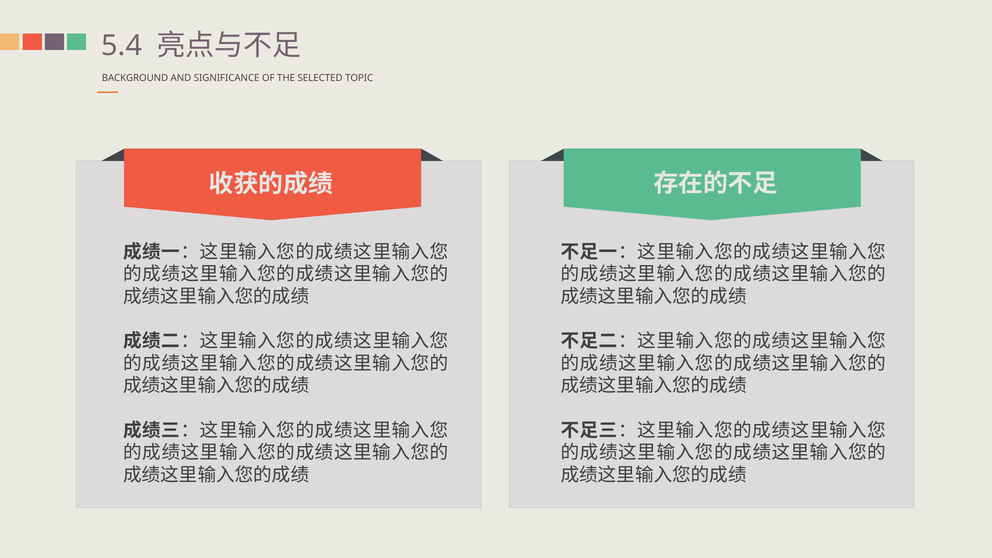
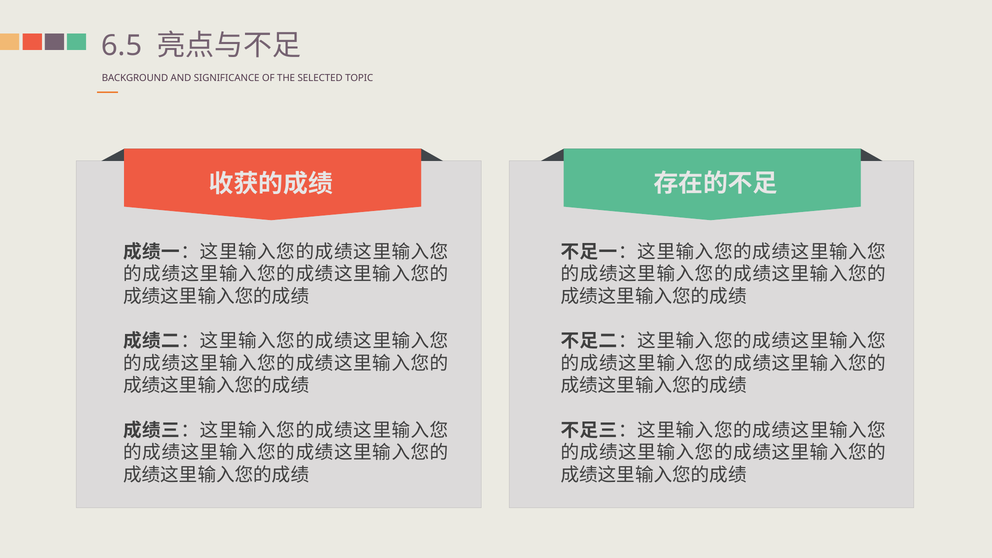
5.4: 5.4 -> 6.5 (122, 46)
